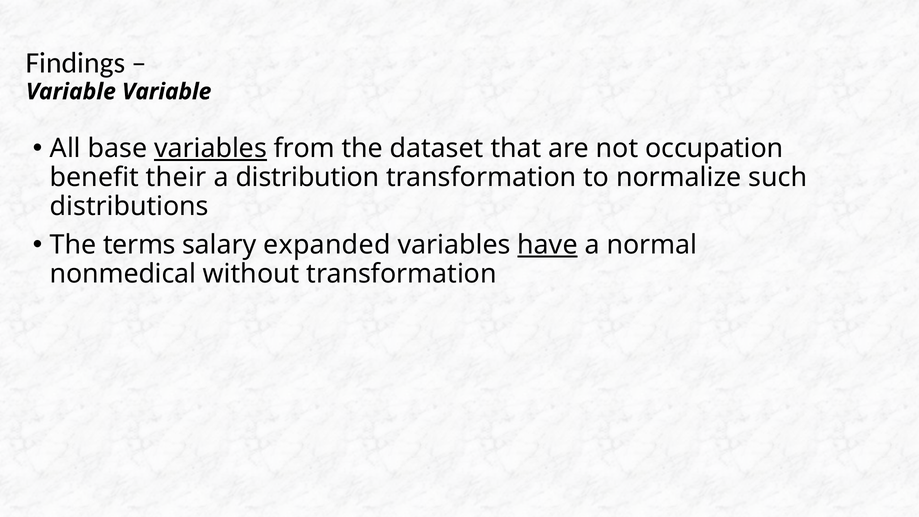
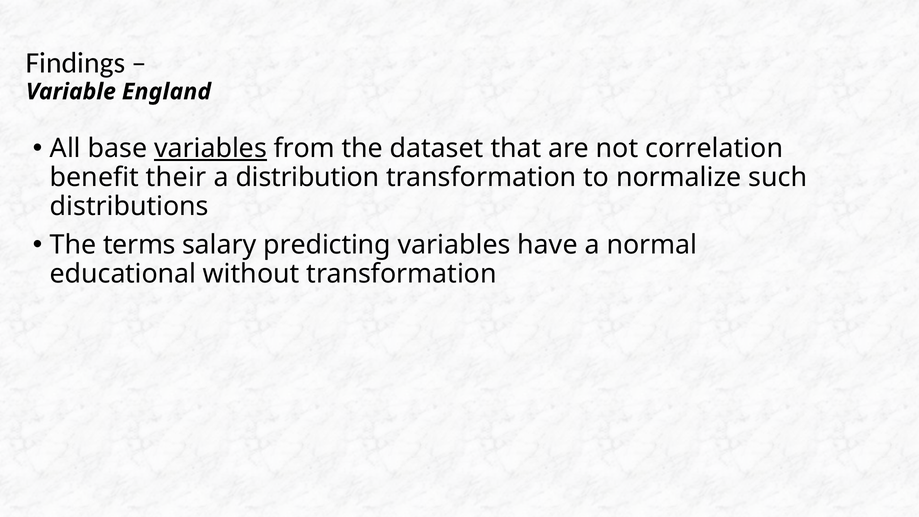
Variable Variable: Variable -> England (167, 92)
occupation: occupation -> correlation (714, 148)
expanded: expanded -> predicting (327, 245)
have underline: present -> none (548, 245)
nonmedical: nonmedical -> educational (123, 274)
